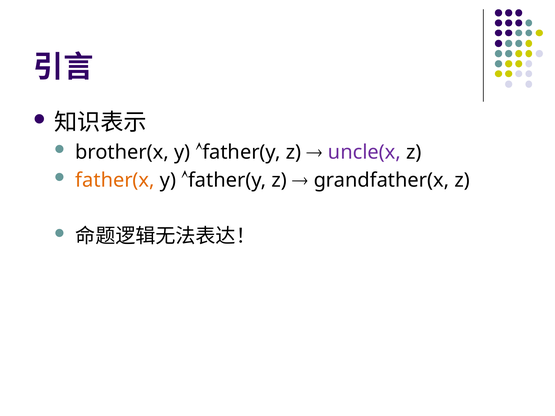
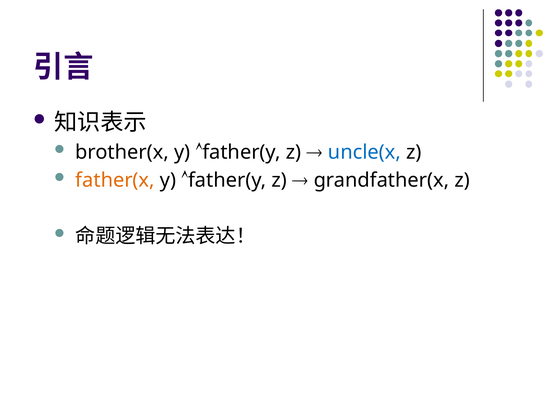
uncle(x colour: purple -> blue (364, 152)
